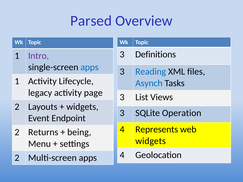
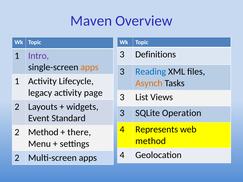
Parsed: Parsed -> Maven (91, 21)
apps colour: blue -> orange (90, 67)
Asynch colour: blue -> orange (149, 83)
Endpoint: Endpoint -> Standard (69, 118)
2 Returns: Returns -> Method (43, 132)
being: being -> there (79, 132)
widgets: widgets -> method (151, 141)
